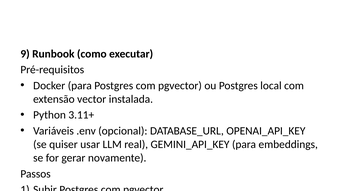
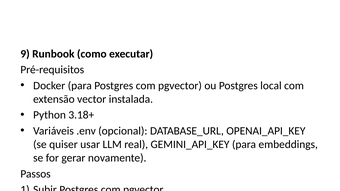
3.11+: 3.11+ -> 3.18+ (81, 115)
